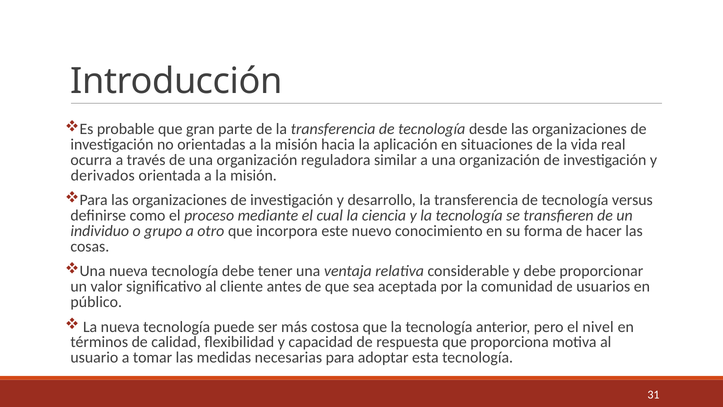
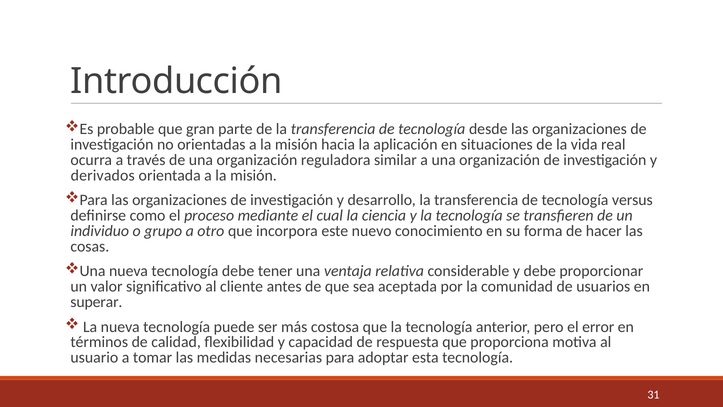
público: público -> superar (96, 302)
nivel: nivel -> error (598, 327)
